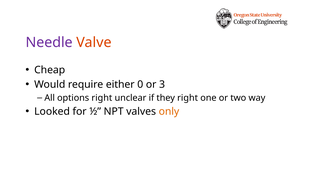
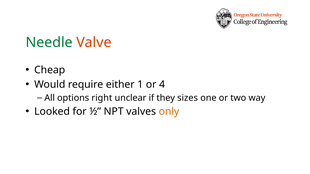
Needle colour: purple -> green (49, 42)
0: 0 -> 1 (140, 85)
3: 3 -> 4 (162, 85)
they right: right -> sizes (188, 98)
